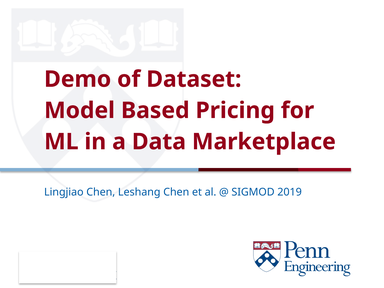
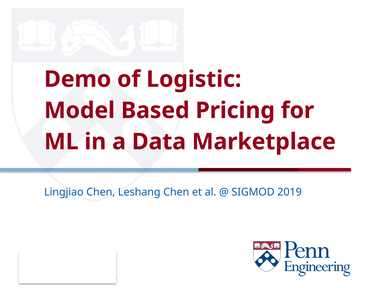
Dataset: Dataset -> Logistic (194, 79)
